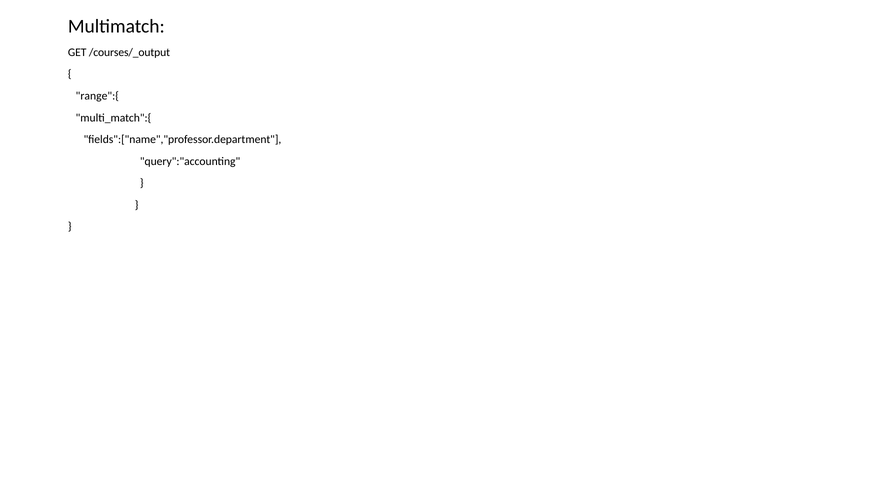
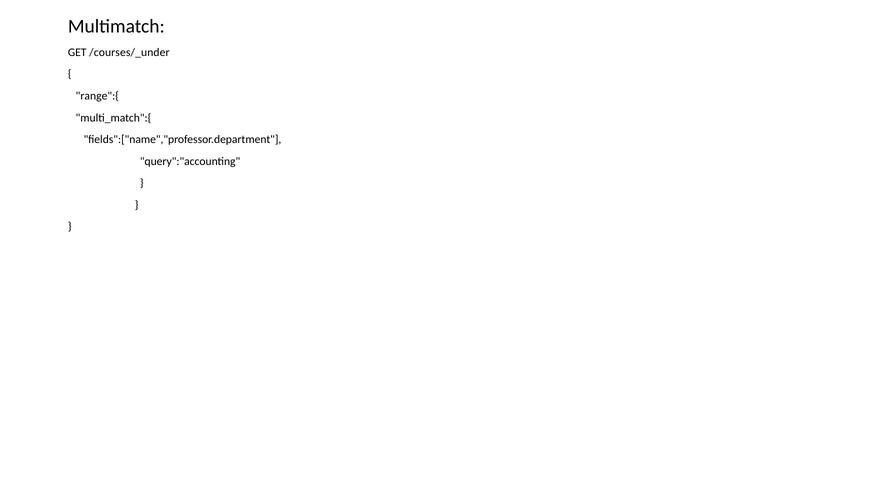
/courses/_output: /courses/_output -> /courses/_under (129, 52)
